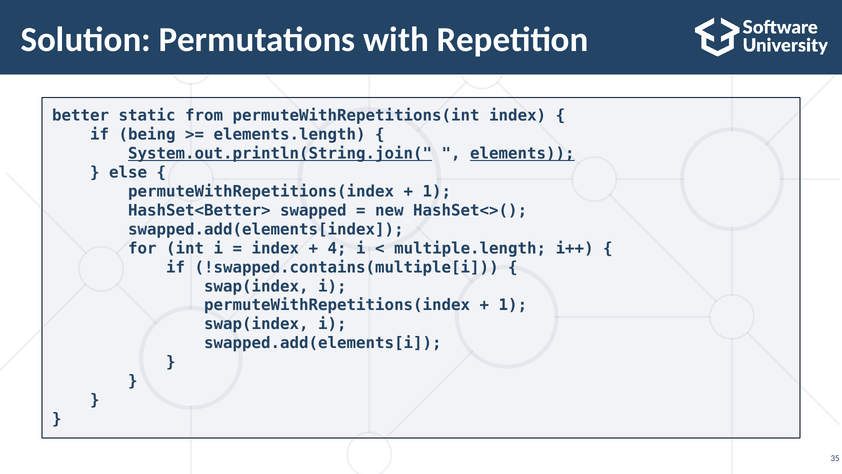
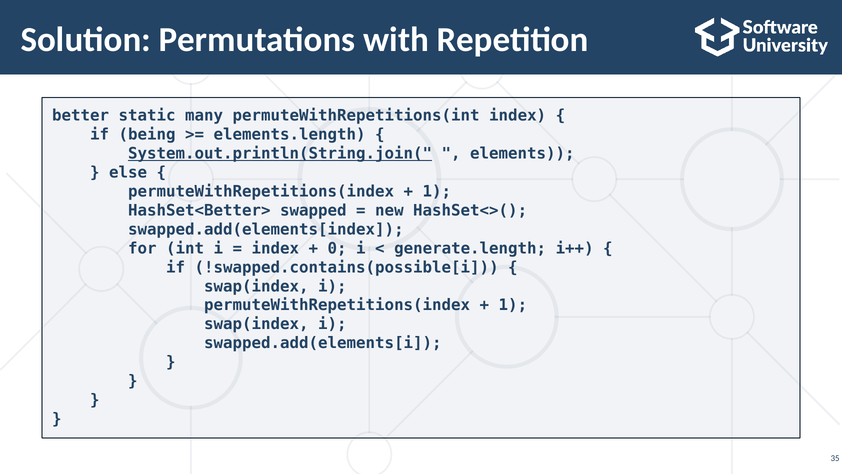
from: from -> many (204, 116)
elements underline: present -> none (522, 153)
4: 4 -> 0 (337, 248)
multiple.length: multiple.length -> generate.length (470, 248)
!swapped.contains(multiple[i: !swapped.contains(multiple[i -> !swapped.contains(possible[i (347, 267)
